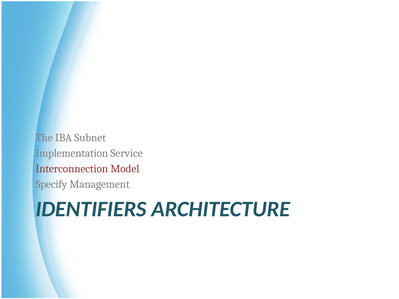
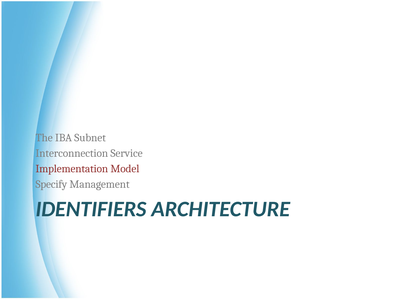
Implementation: Implementation -> Interconnection (72, 153)
Interconnection: Interconnection -> Implementation (72, 169)
